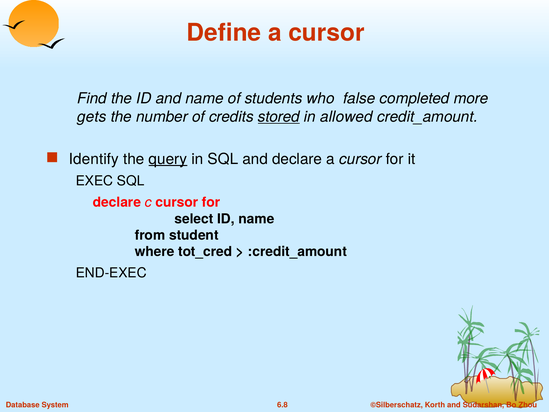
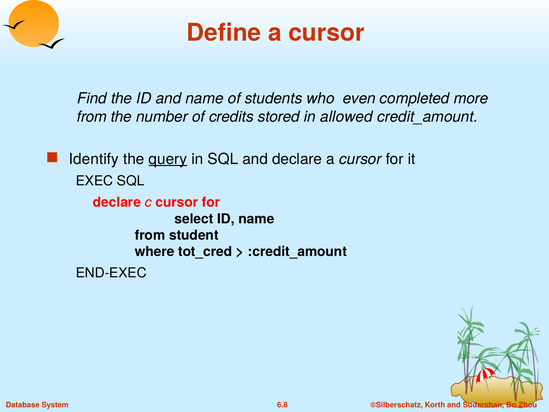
false: false -> even (359, 98)
gets: gets -> from (92, 117)
stored underline: present -> none (279, 117)
